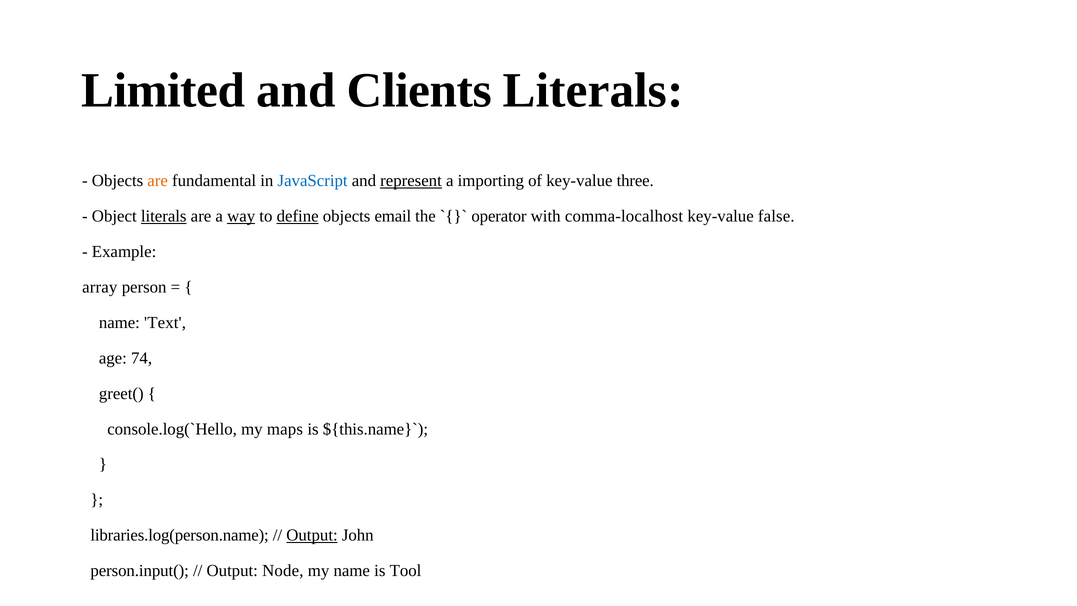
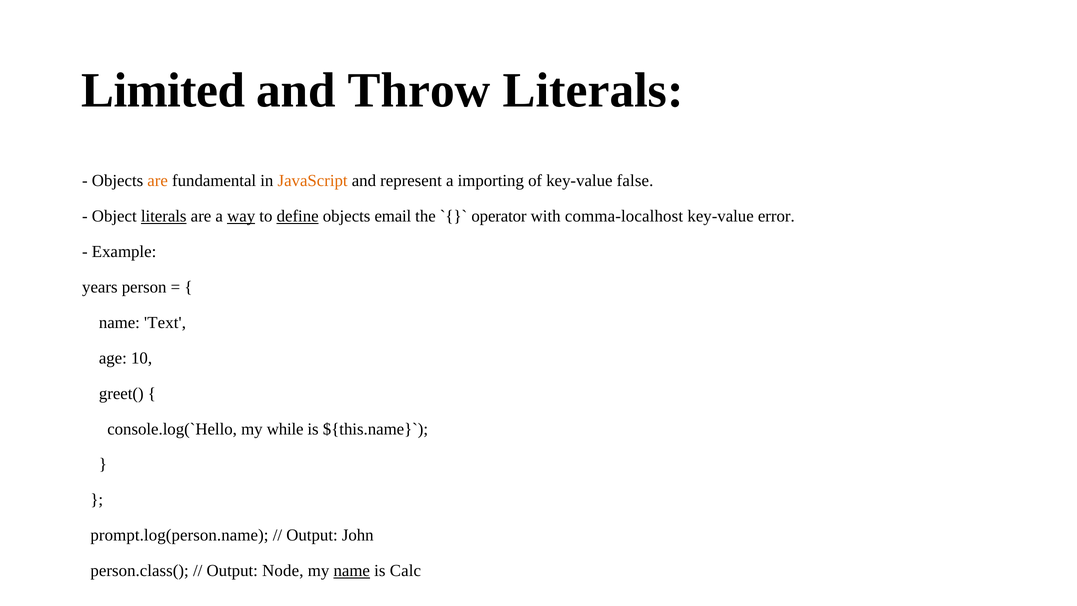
Clients: Clients -> Throw (419, 90)
JavaScript colour: blue -> orange (313, 181)
represent underline: present -> none (411, 181)
three: three -> false (635, 181)
false: false -> error (776, 216)
array: array -> years (100, 287)
74: 74 -> 10 (142, 358)
maps: maps -> while (285, 429)
libraries.log(person.name: libraries.log(person.name -> prompt.log(person.name (179, 535)
Output underline: present -> none (312, 535)
person.input(: person.input( -> person.class( (140, 571)
name underline: none -> present (352, 571)
Tool: Tool -> Calc (405, 571)
